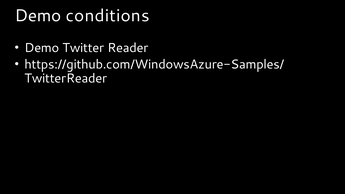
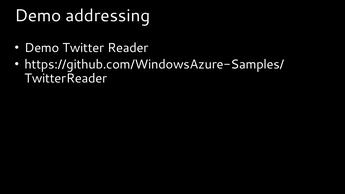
conditions: conditions -> addressing (108, 16)
